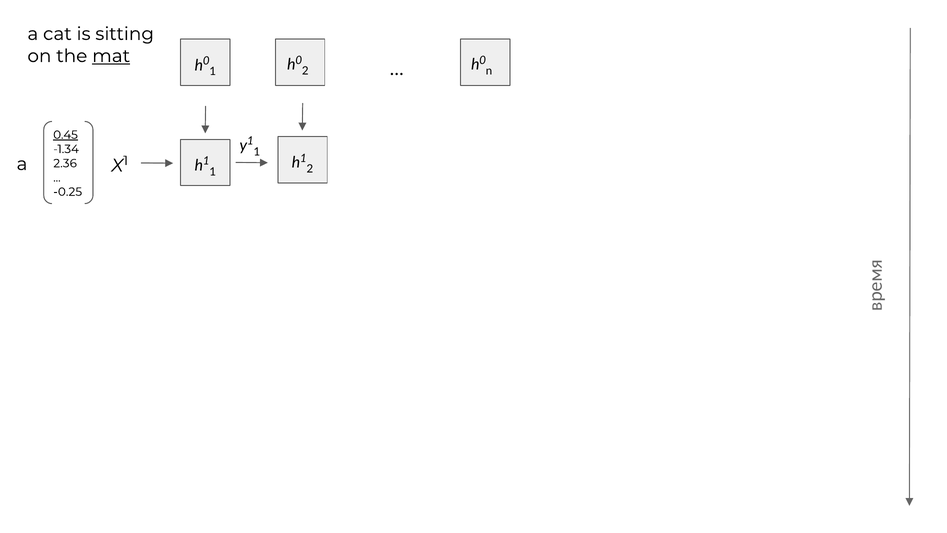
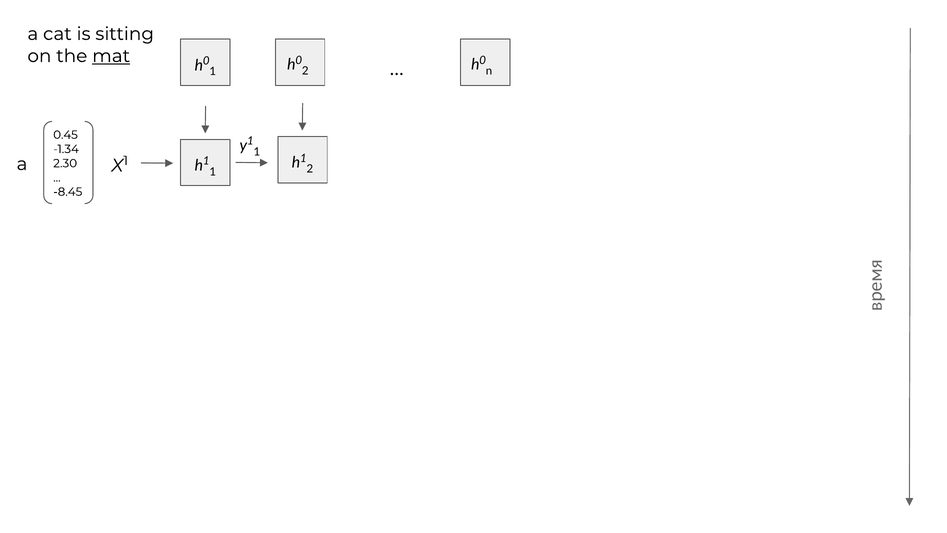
0.45 underline: present -> none (66, 135)
2.36: 2.36 -> 2.30 (65, 163)
-0.25: -0.25 -> -8.45 (68, 192)
